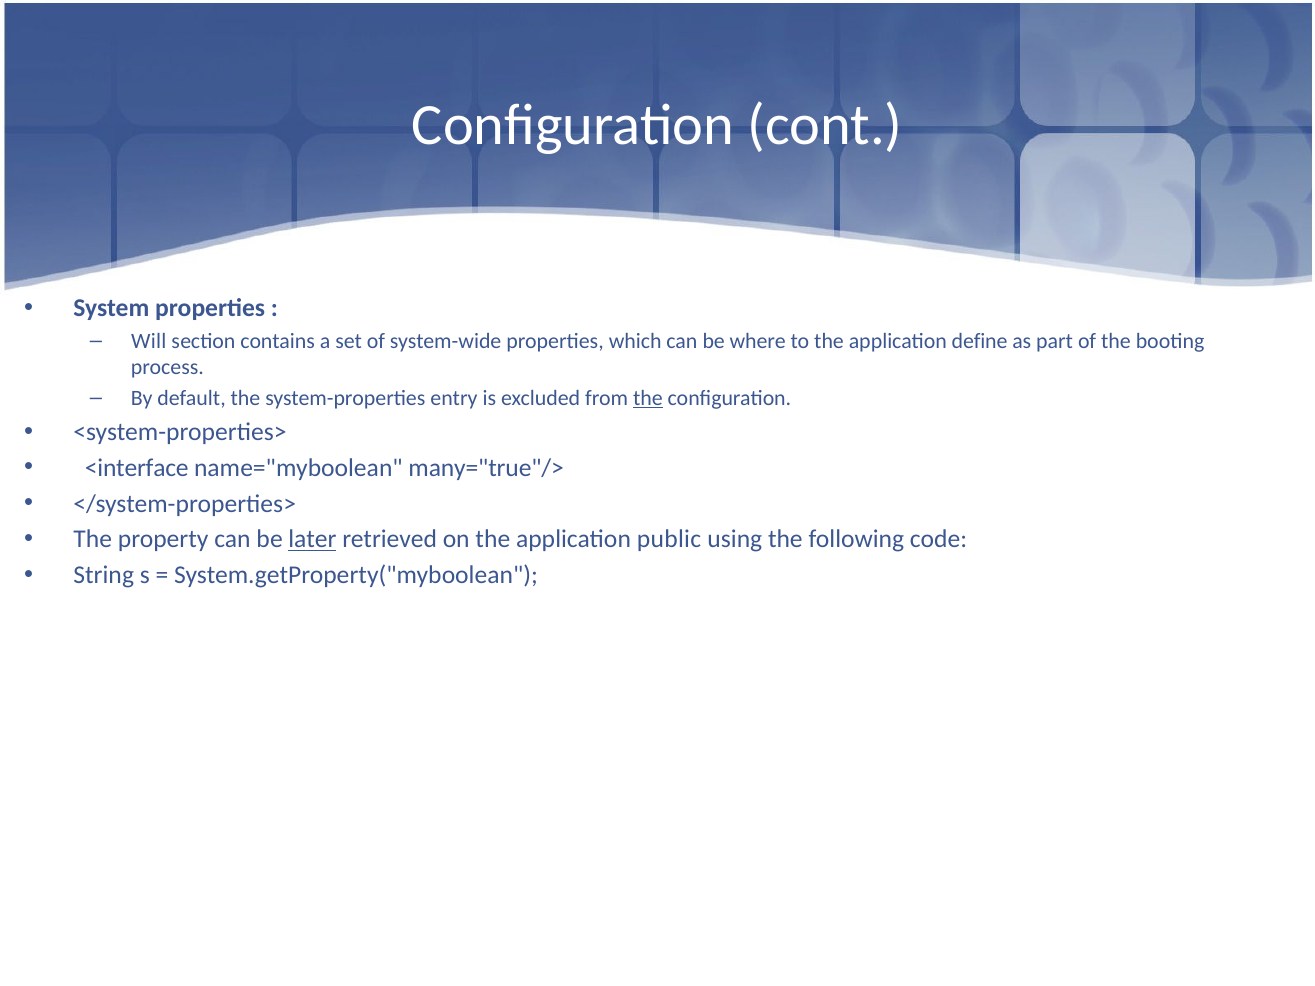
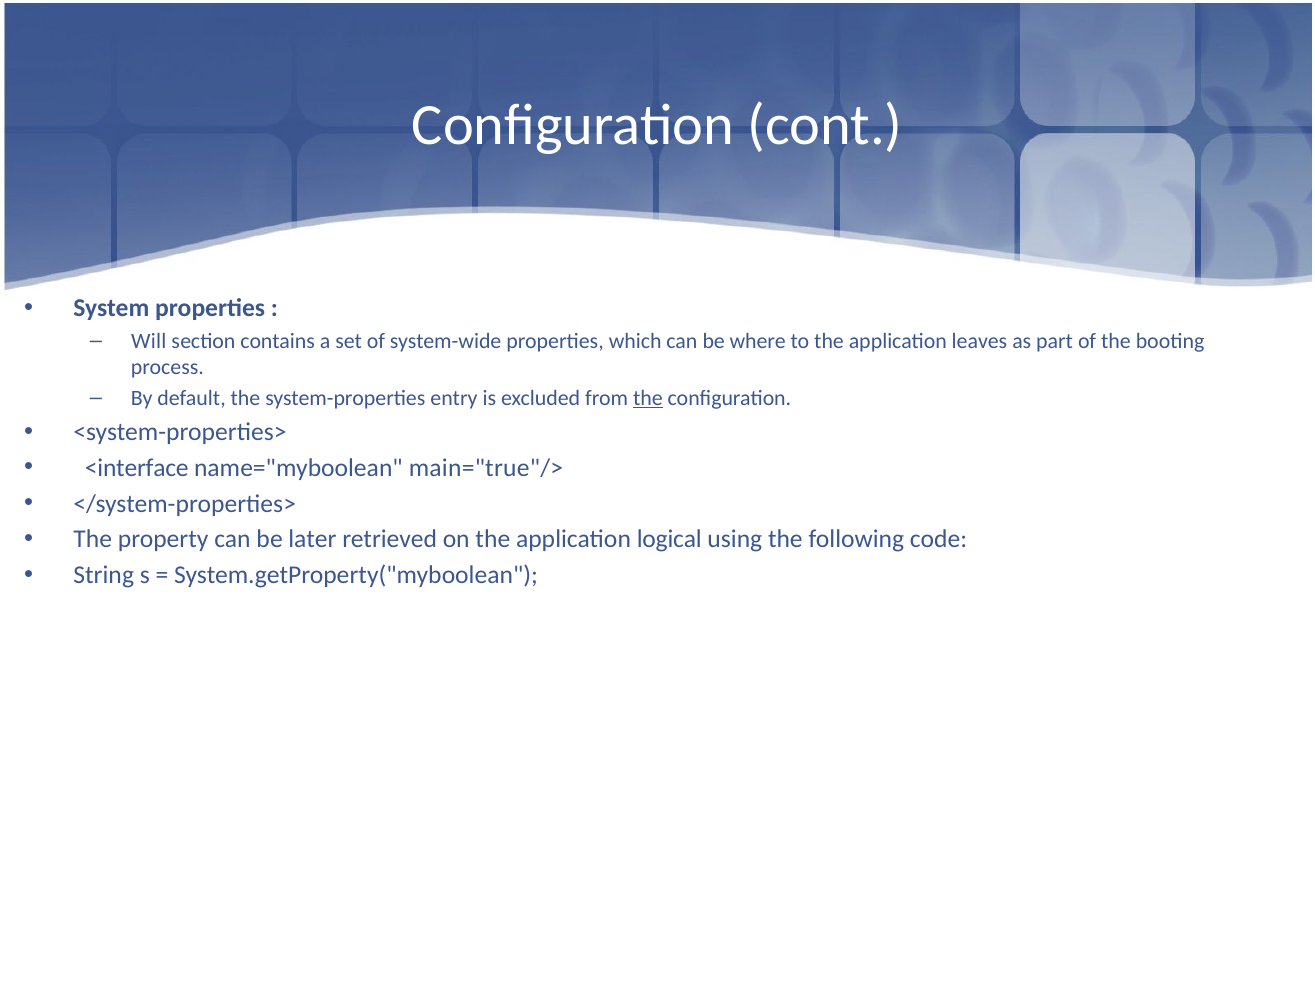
define: define -> leaves (979, 341)
many="true"/>: many="true"/> -> main="true"/> (486, 468)
later underline: present -> none (312, 540)
public: public -> logical (669, 540)
